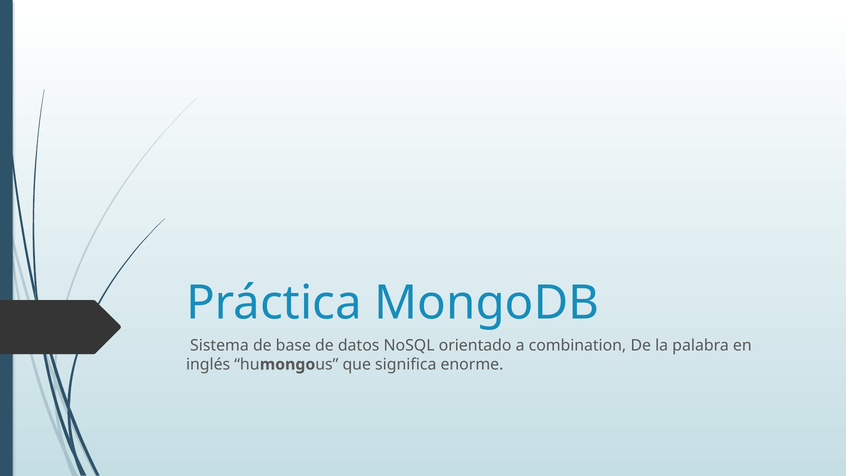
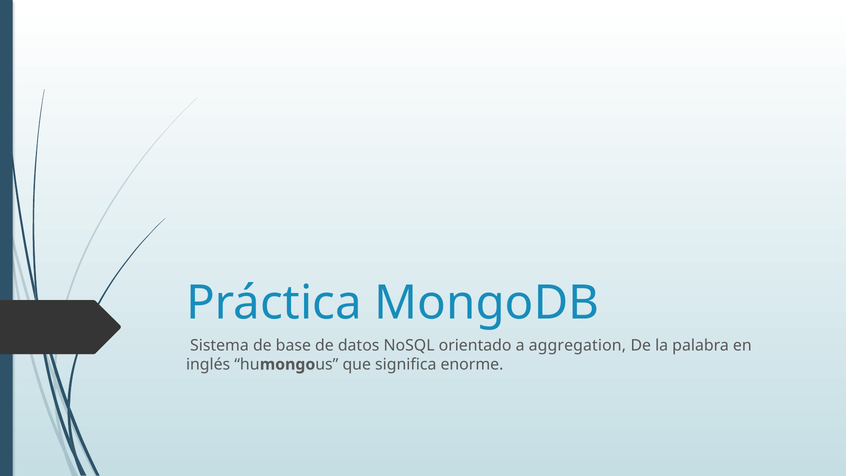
combination: combination -> aggregation (577, 345)
